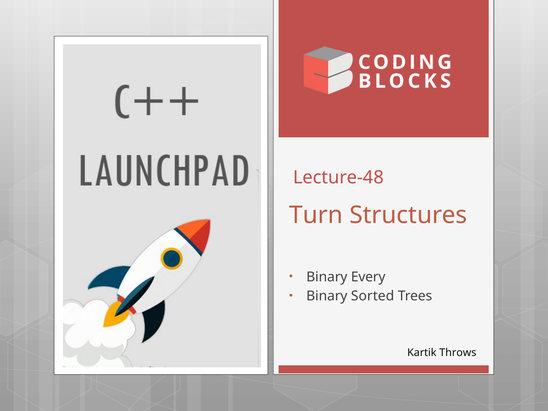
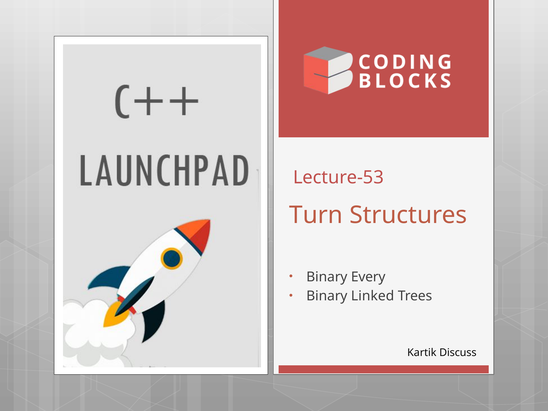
Lecture-48: Lecture-48 -> Lecture-53 (338, 177)
Sorted: Sorted -> Linked (373, 296)
Throws: Throws -> Discuss (458, 353)
